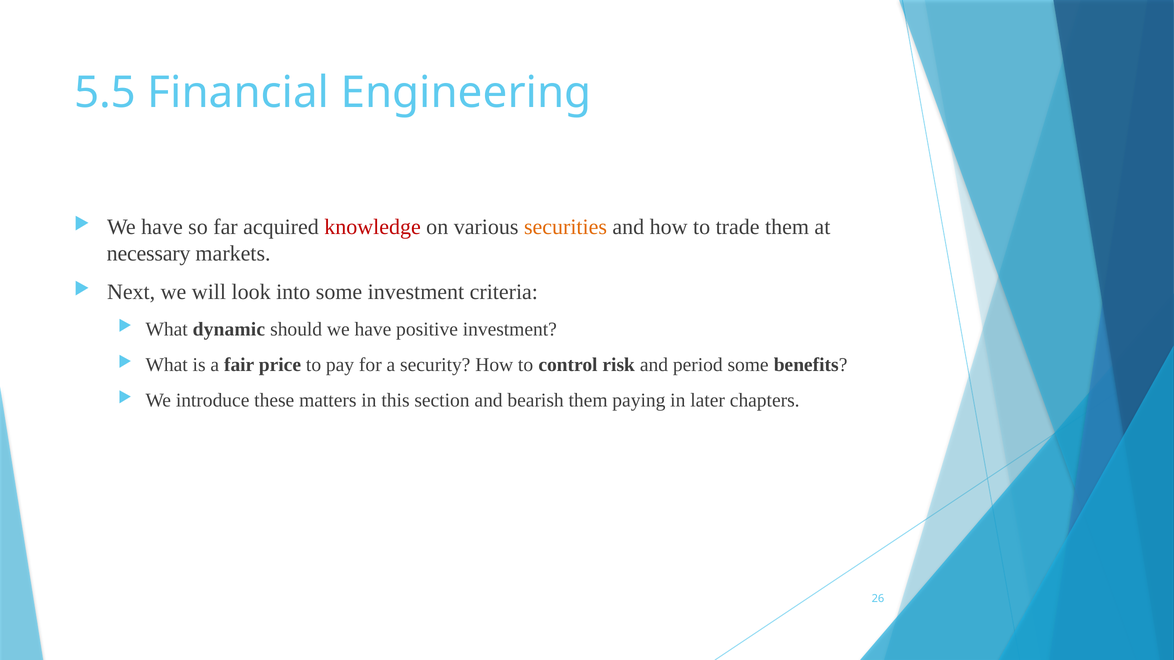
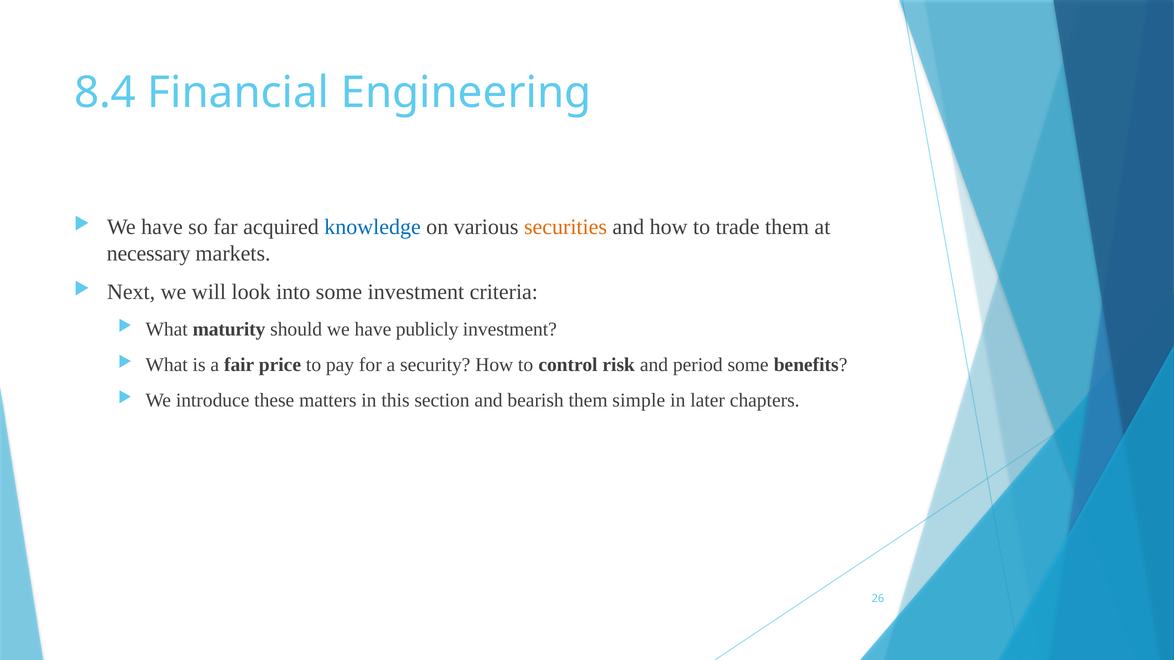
5.5: 5.5 -> 8.4 (105, 93)
knowledge colour: red -> blue (373, 227)
dynamic: dynamic -> maturity (229, 329)
positive: positive -> publicly (427, 329)
paying: paying -> simple (639, 401)
